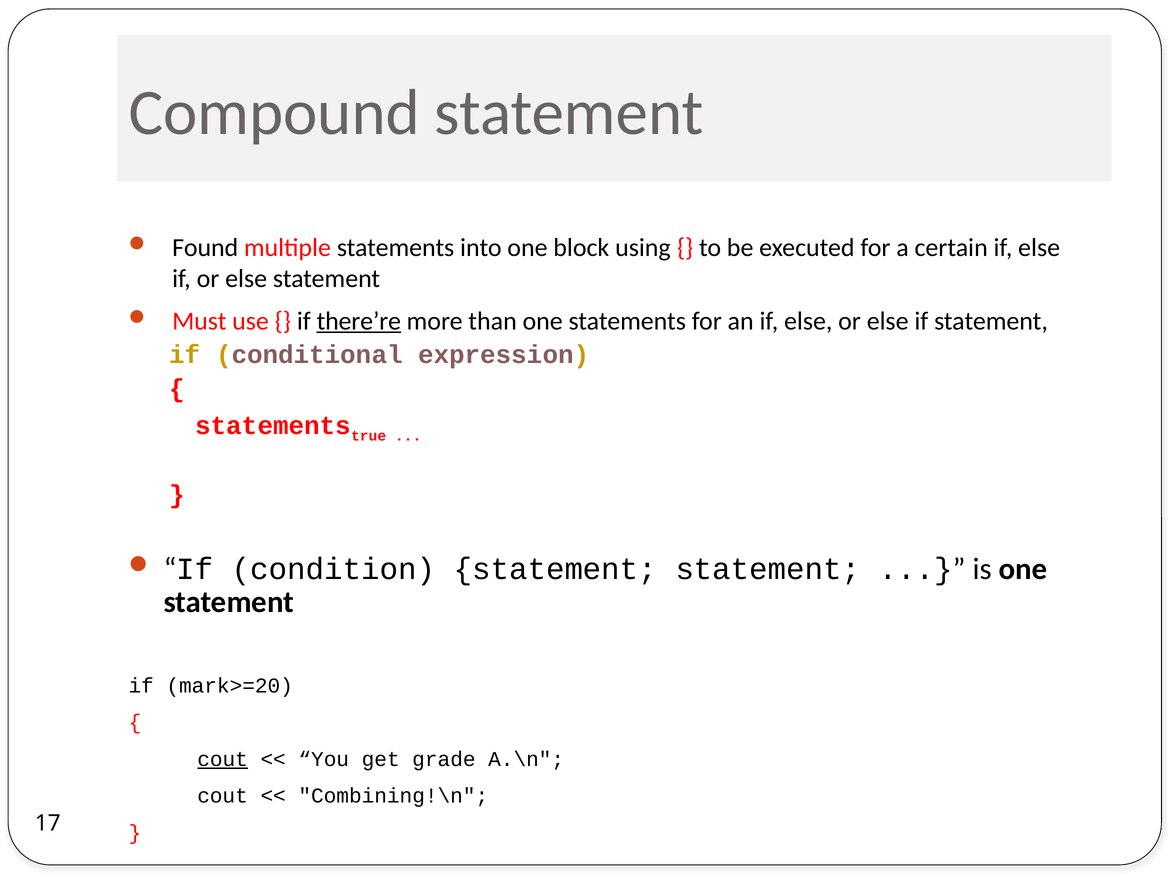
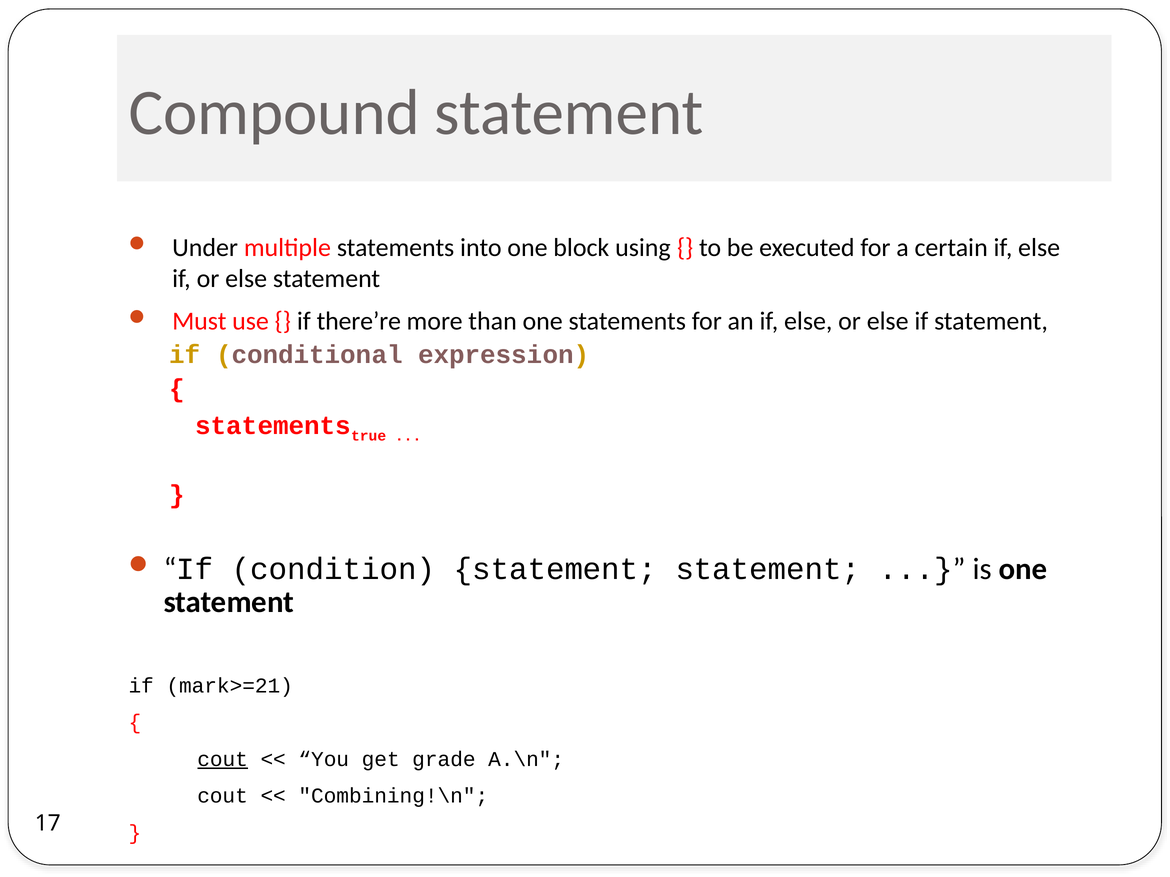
Found: Found -> Under (205, 248)
there’re underline: present -> none (359, 321)
mark>=20: mark>=20 -> mark>=21 (230, 686)
